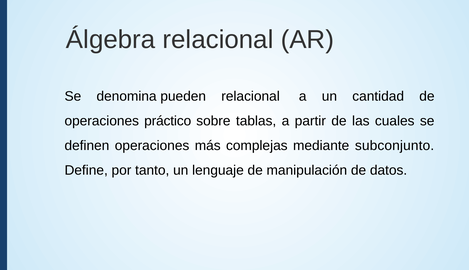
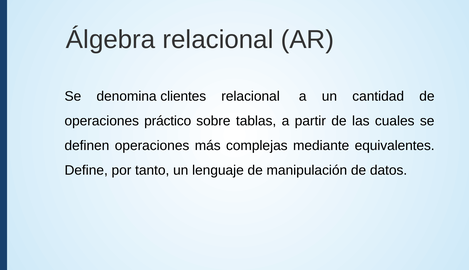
pueden: pueden -> clientes (183, 97)
subconjunto: subconjunto -> equivalentes (395, 146)
